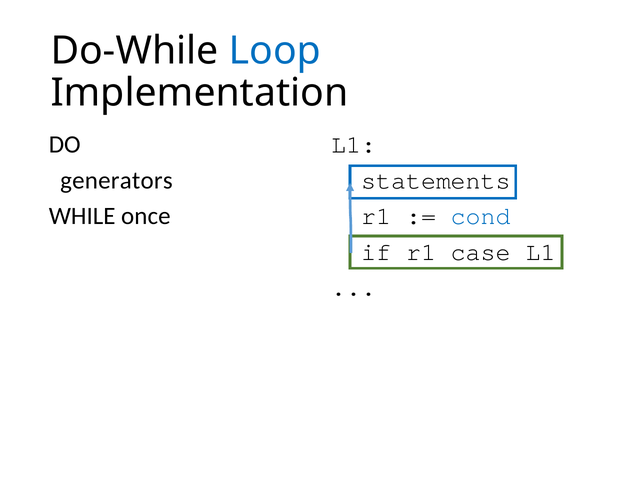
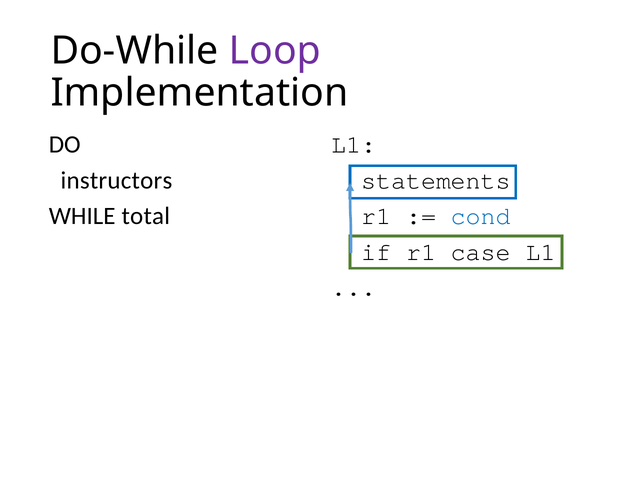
Loop colour: blue -> purple (275, 51)
generators: generators -> instructors (116, 181)
once: once -> total (146, 216)
